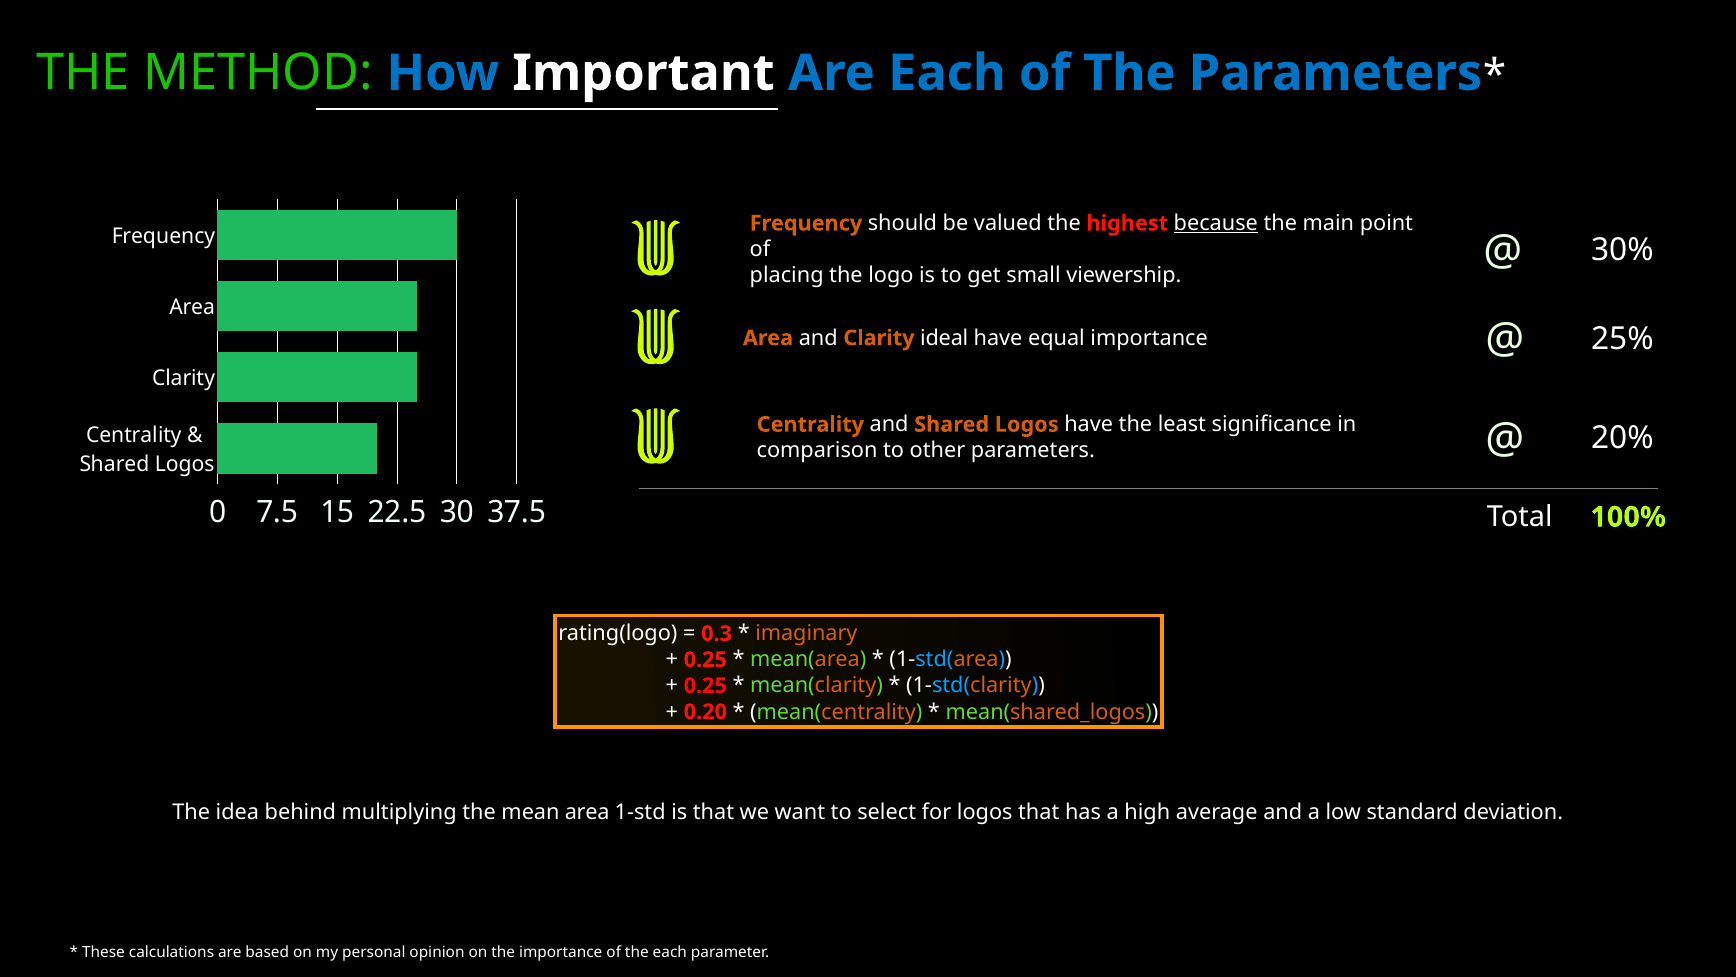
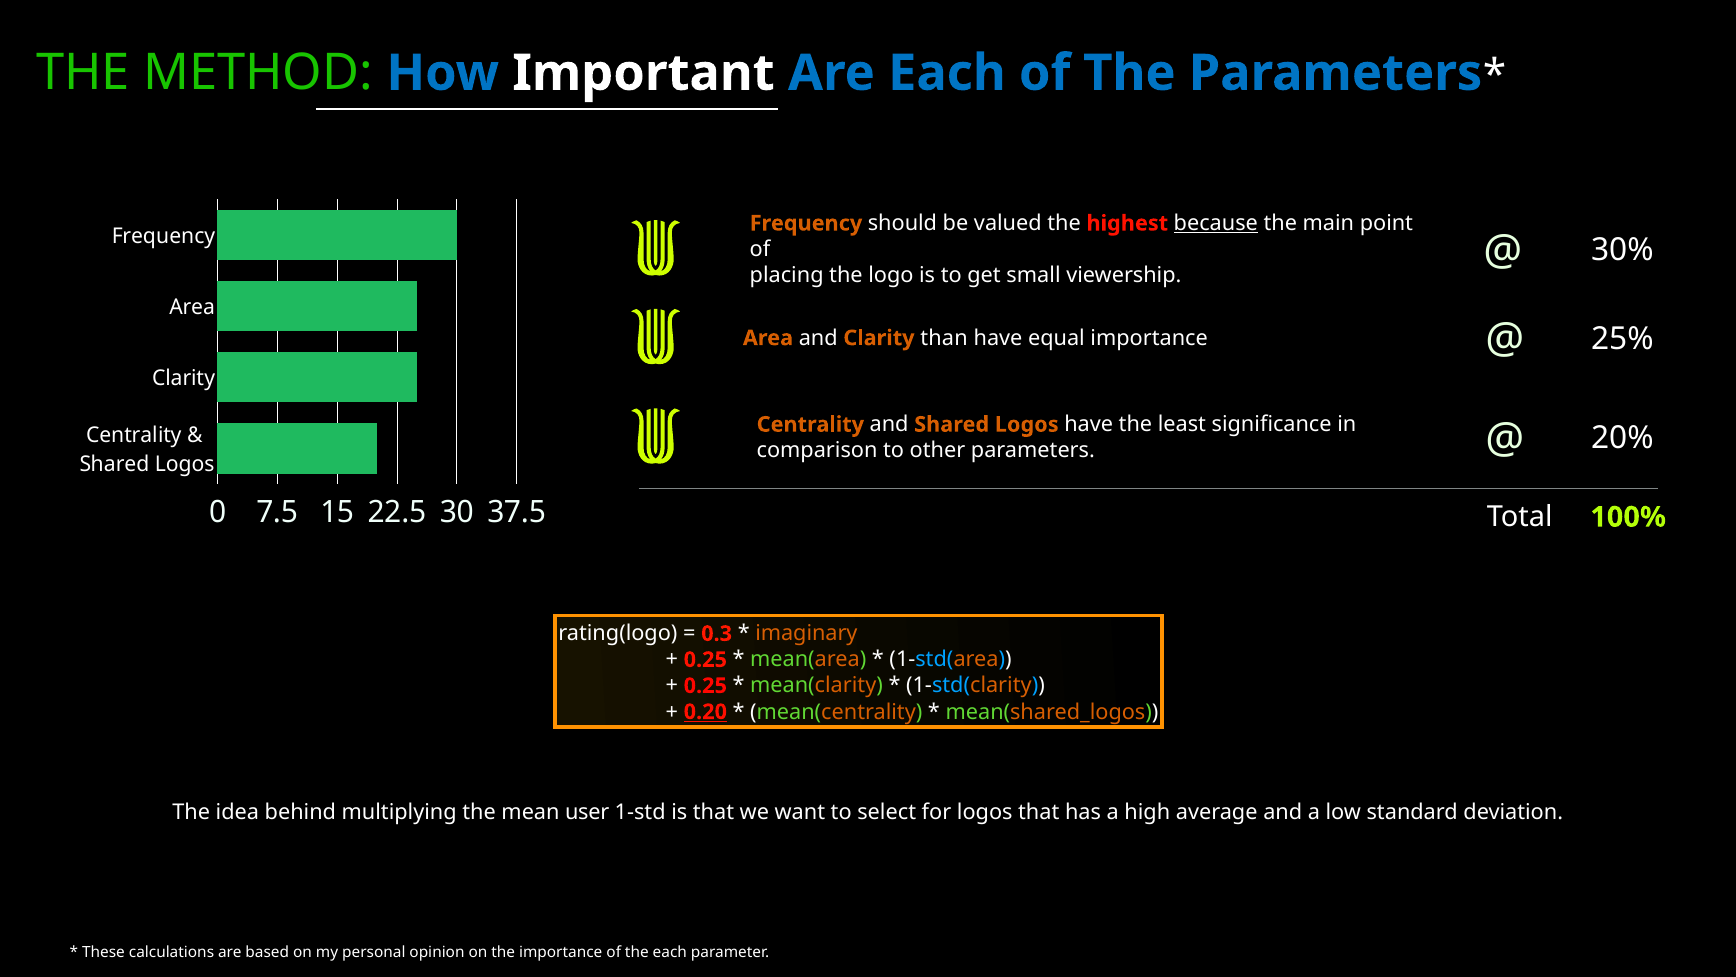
ideal: ideal -> than (944, 338)
0.20 underline: none -> present (705, 712)
mean area: area -> user (587, 812)
